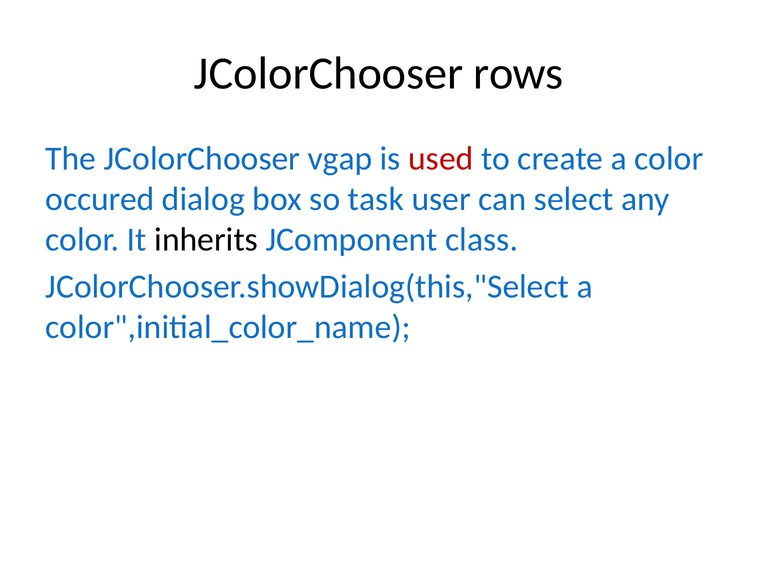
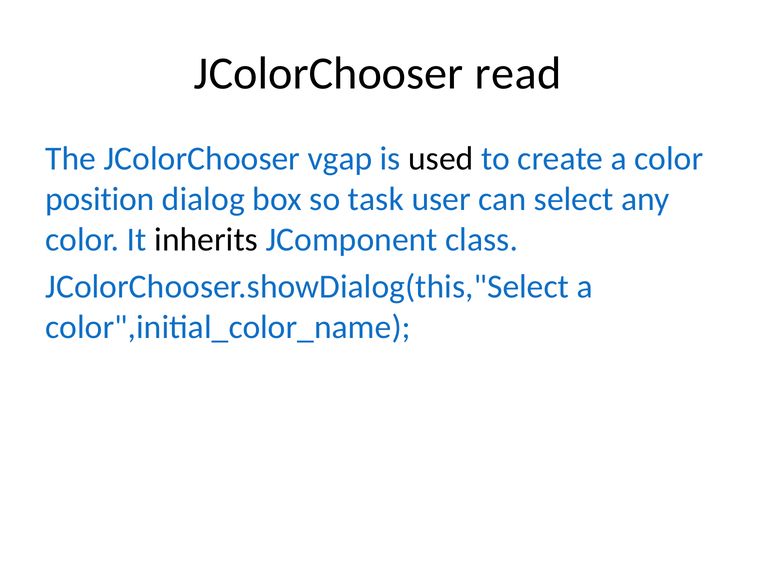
rows: rows -> read (518, 73)
used colour: red -> black (441, 159)
occured: occured -> position (100, 199)
